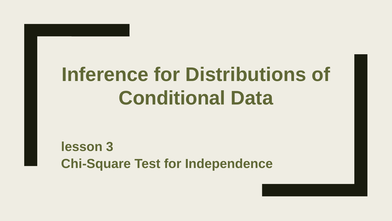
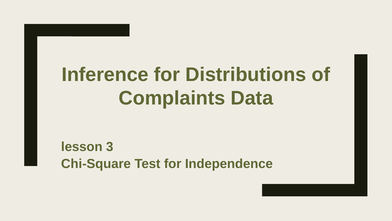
Conditional: Conditional -> Complaints (172, 98)
